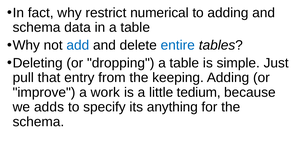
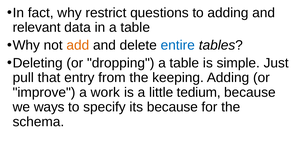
numerical: numerical -> questions (159, 13)
schema: schema -> relevant (37, 28)
add colour: blue -> orange (78, 45)
adds: adds -> ways (49, 107)
its anything: anything -> because (172, 107)
